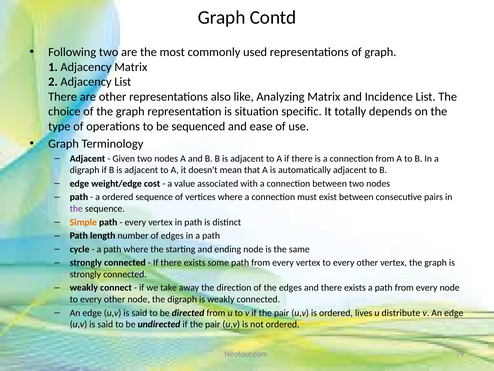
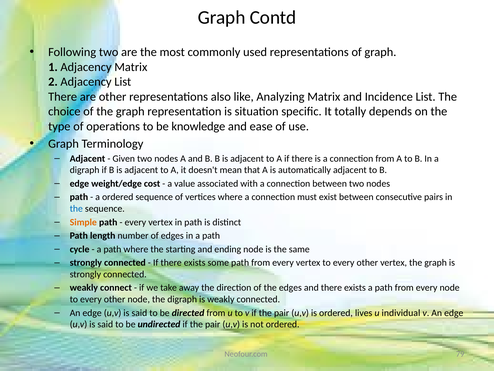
sequenced: sequenced -> knowledge (198, 126)
the colour: purple -> blue (76, 208)
distribute: distribute -> individual (401, 312)
